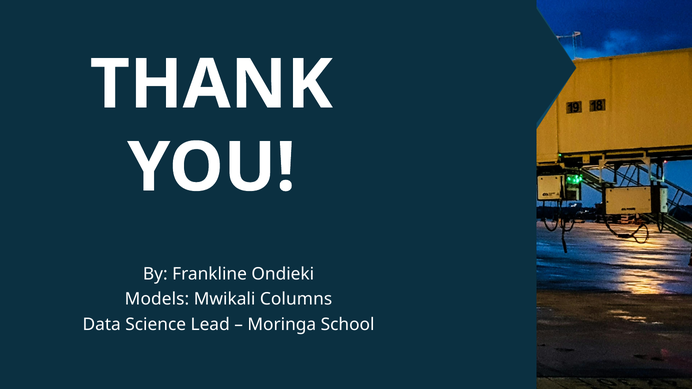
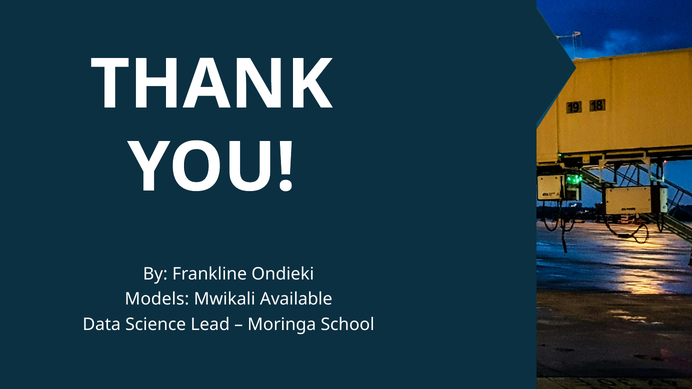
Columns: Columns -> Available (296, 299)
